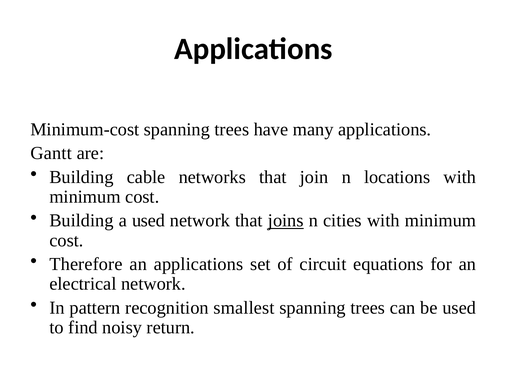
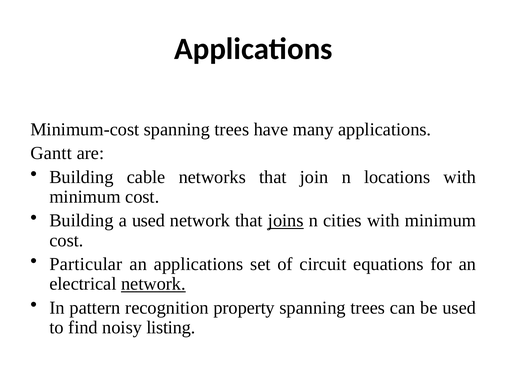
Therefore: Therefore -> Particular (86, 264)
network underline: none -> present (153, 284)
smallest: smallest -> property (244, 308)
return: return -> listing (171, 328)
